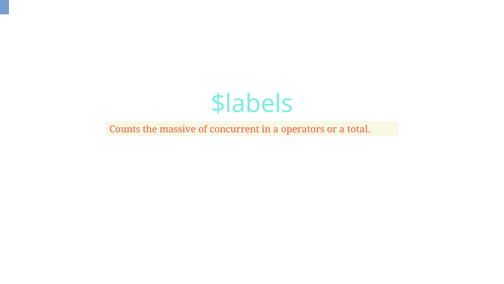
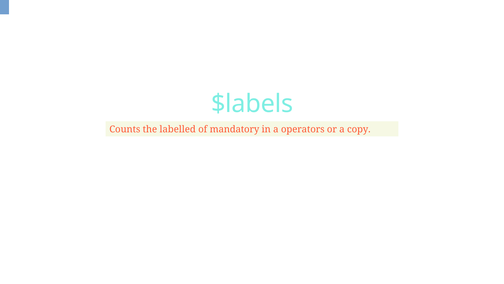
massive: massive -> labelled (178, 129)
concurrent: concurrent -> mandatory (235, 129)
total: total -> copy (359, 129)
